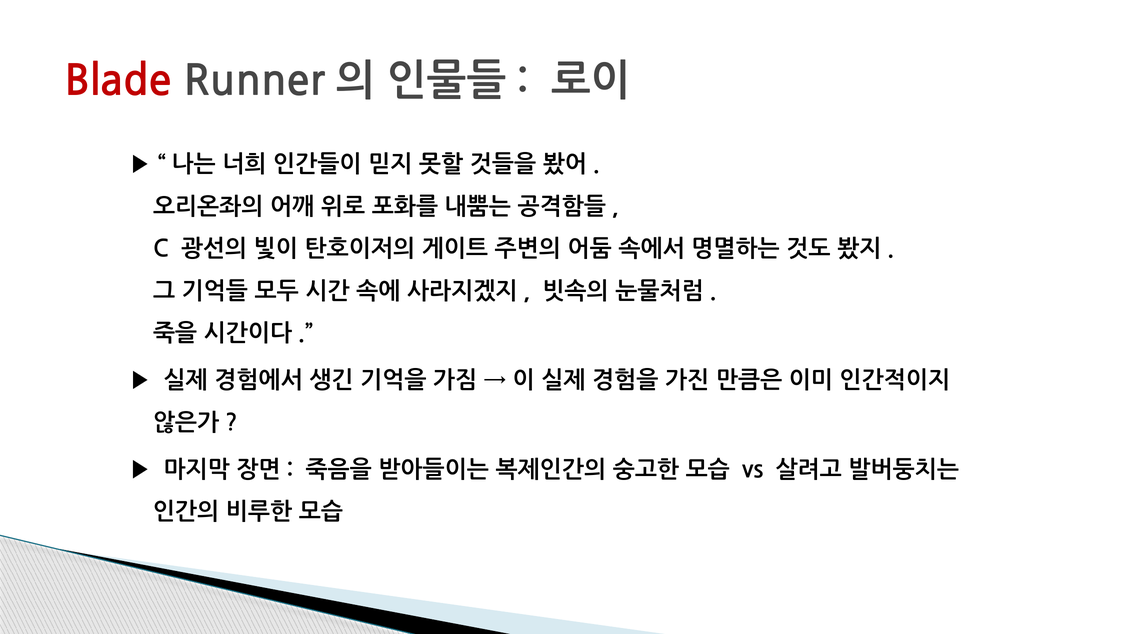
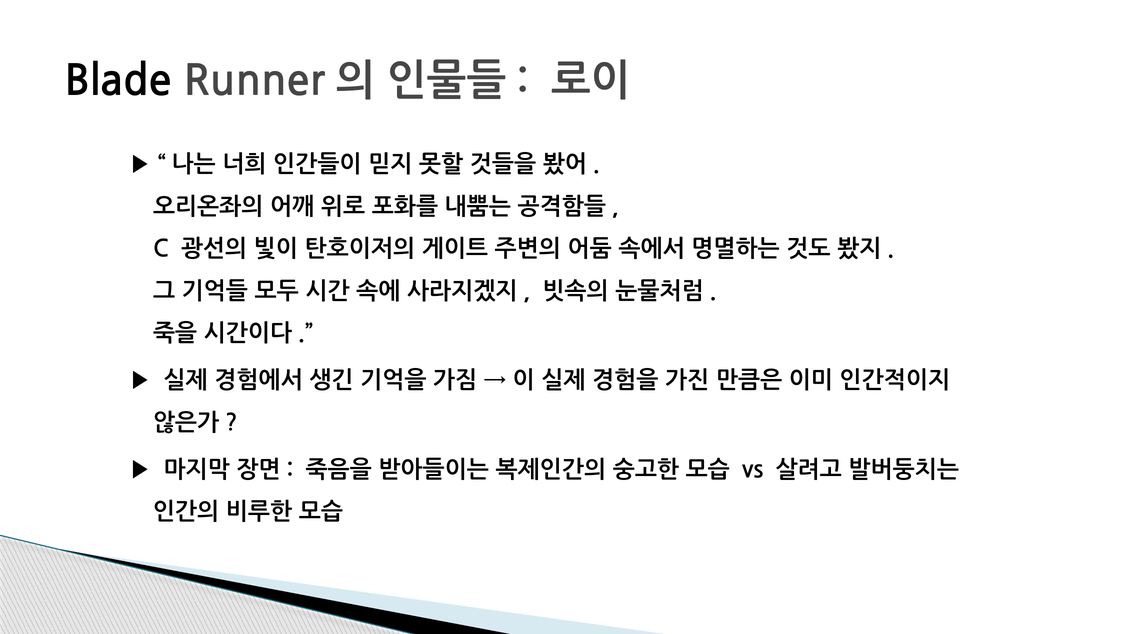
Blade colour: red -> black (118, 81)
